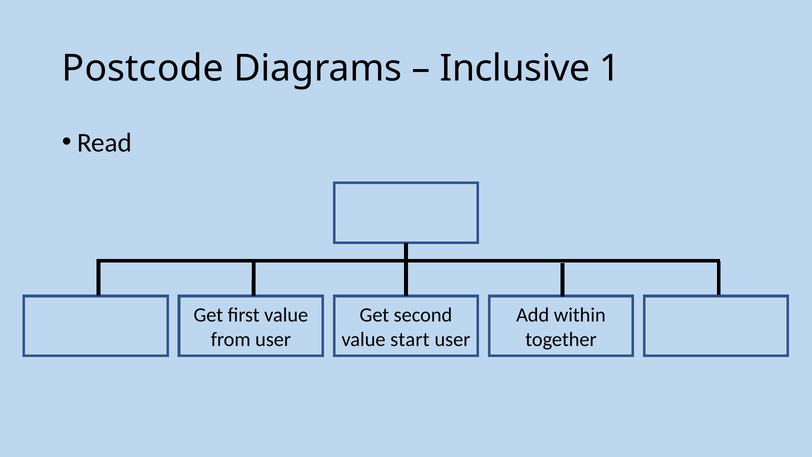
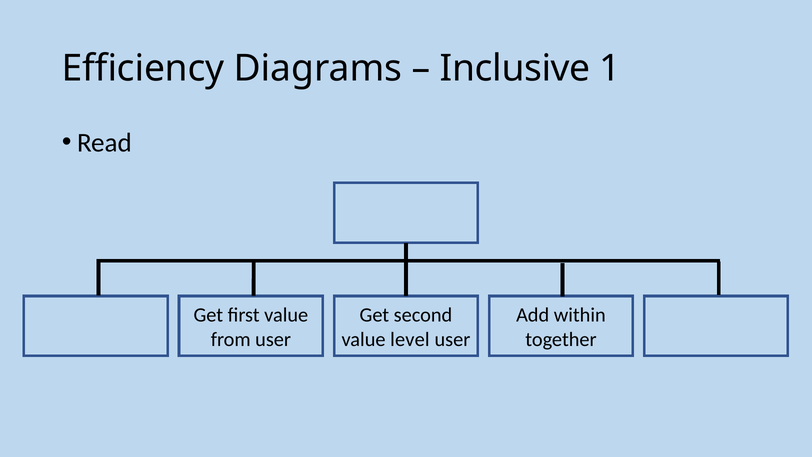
Postcode: Postcode -> Efficiency (143, 68)
start: start -> level (410, 339)
